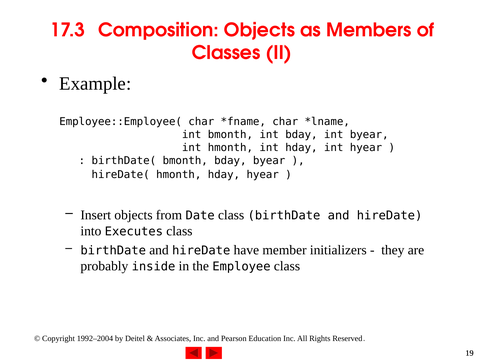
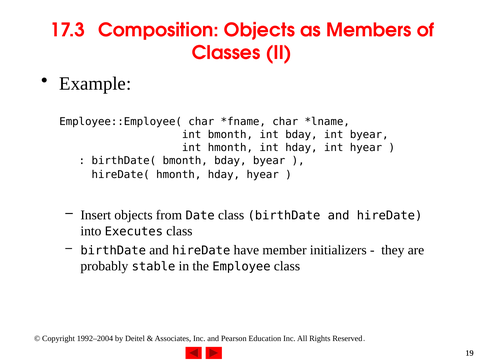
inside: inside -> stable (154, 267)
